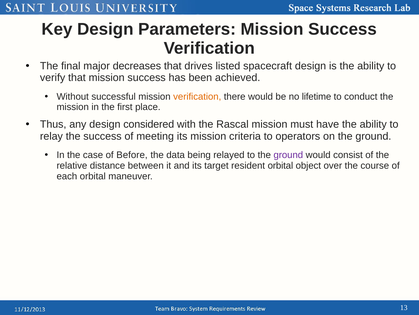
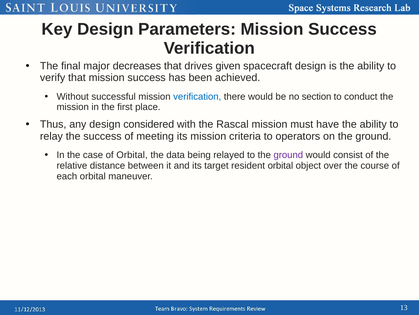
listed: listed -> given (228, 66)
verification colour: orange -> blue (197, 96)
lifetime: lifetime -> section (317, 96)
of Before: Before -> Orbital (132, 155)
